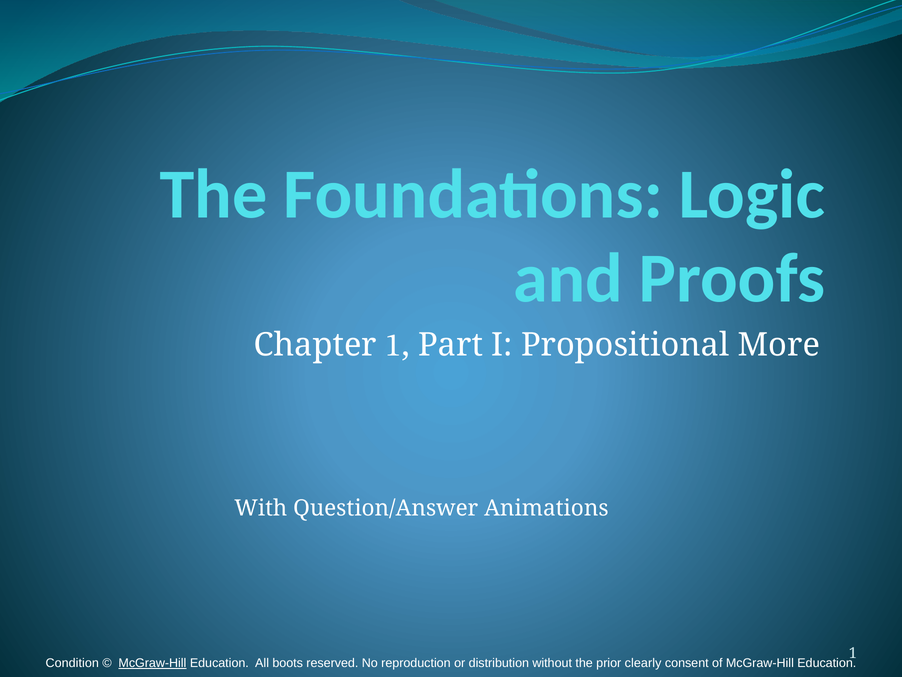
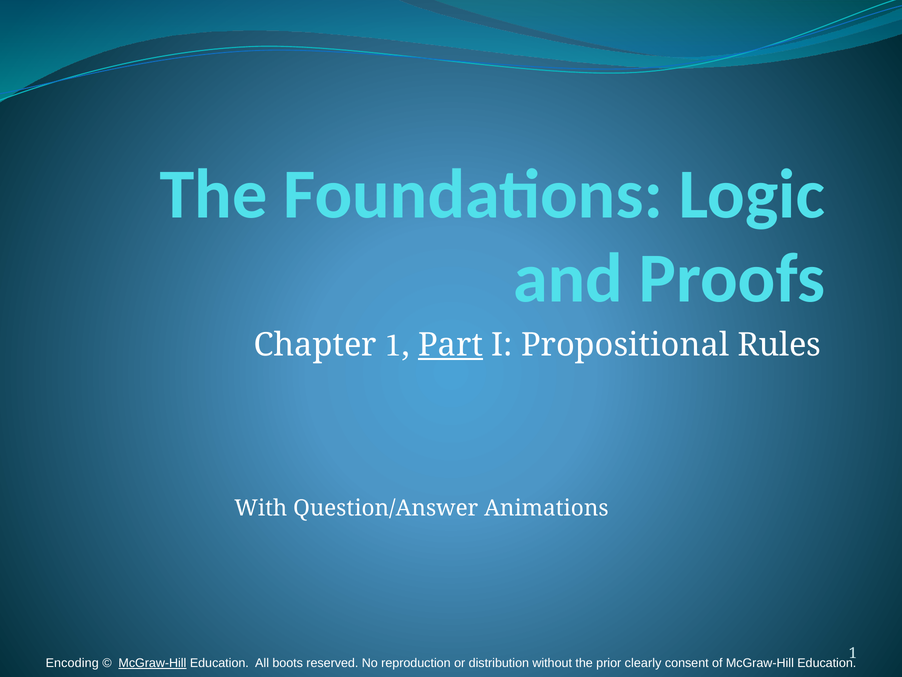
Part underline: none -> present (451, 345)
More: More -> Rules (779, 345)
Condition: Condition -> Encoding (72, 663)
